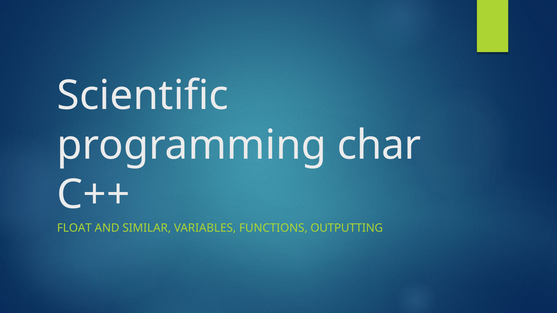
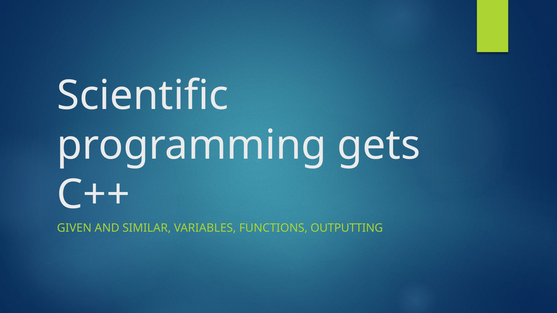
char: char -> gets (379, 145)
FLOAT: FLOAT -> GIVEN (74, 228)
